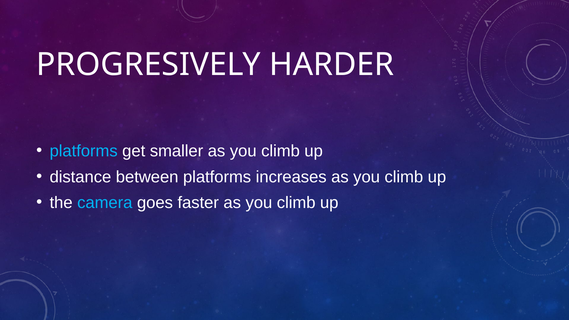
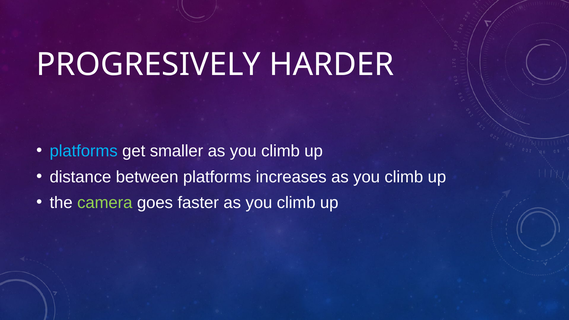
camera colour: light blue -> light green (105, 203)
